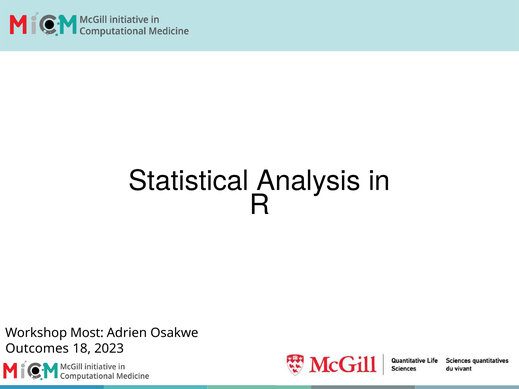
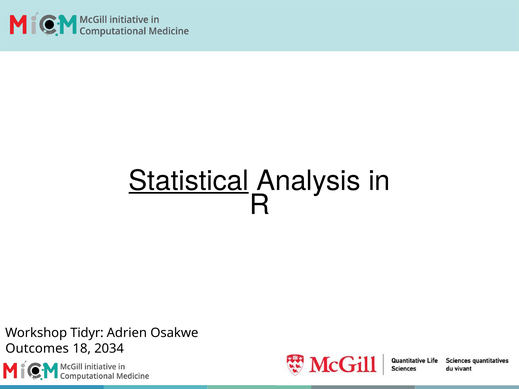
Statistical underline: none -> present (189, 181)
Most: Most -> Tidyr (87, 333)
2023: 2023 -> 2034 (109, 349)
